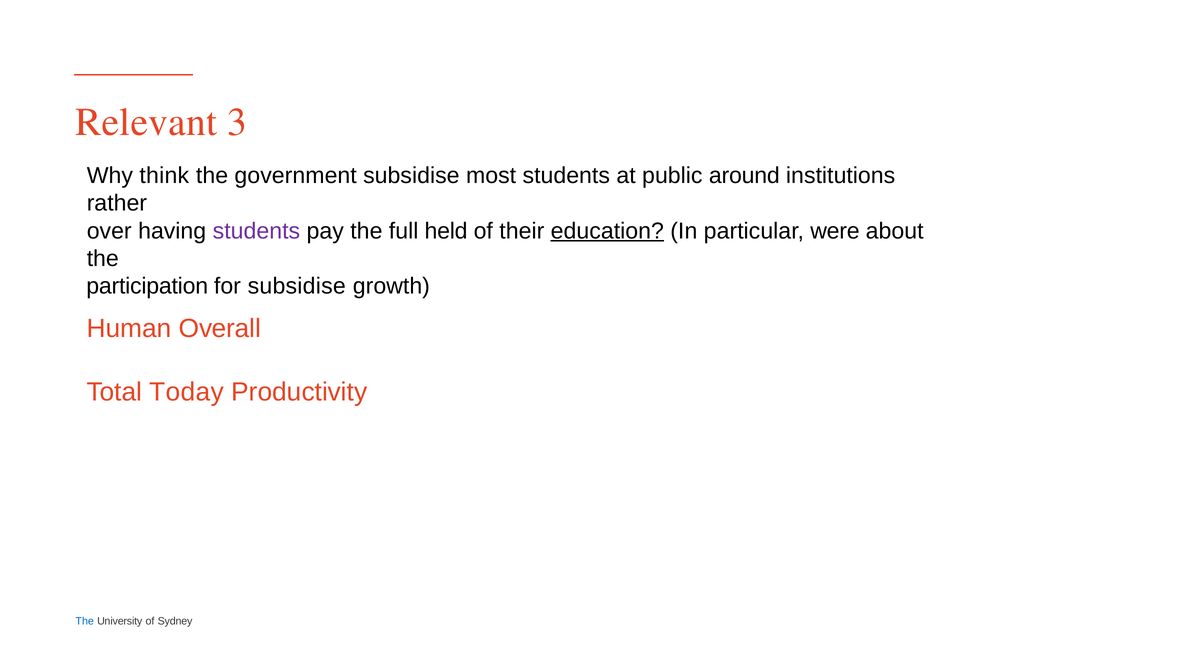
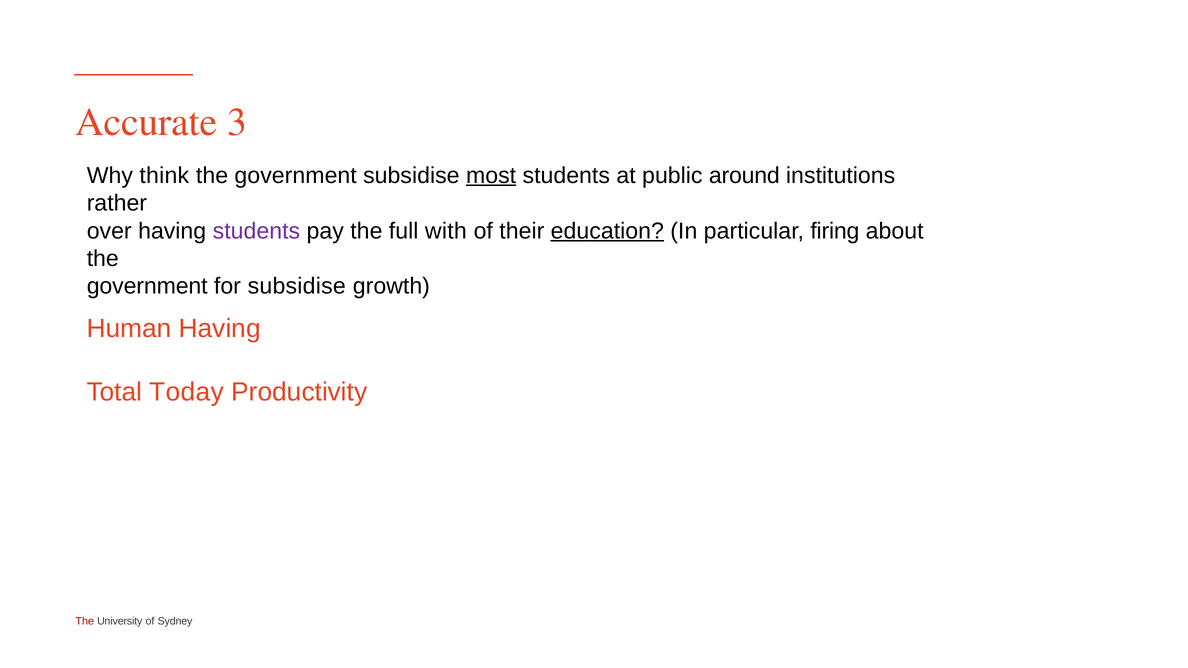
Relevant: Relevant -> Accurate (146, 122)
most underline: none -> present (491, 176)
held: held -> with (446, 231)
were: were -> firing (835, 231)
participation: participation -> government (147, 286)
Human Overall: Overall -> Having (220, 329)
The colour: blue -> red (85, 622)
